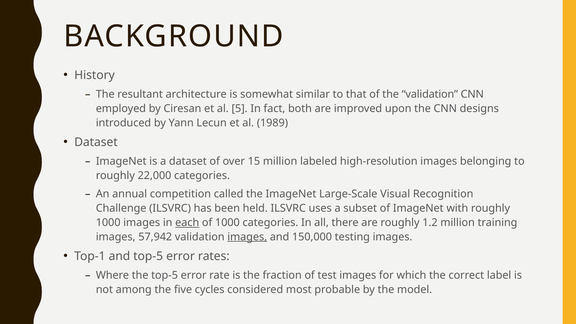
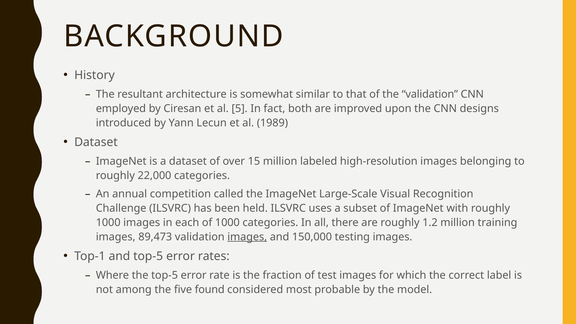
each underline: present -> none (187, 223)
57,942: 57,942 -> 89,473 (155, 237)
cycles: cycles -> found (210, 290)
